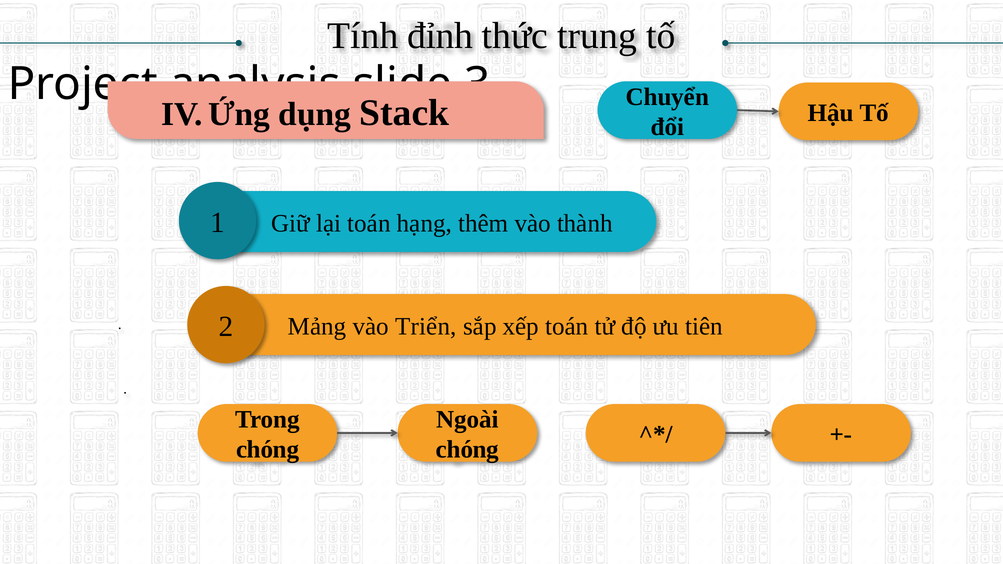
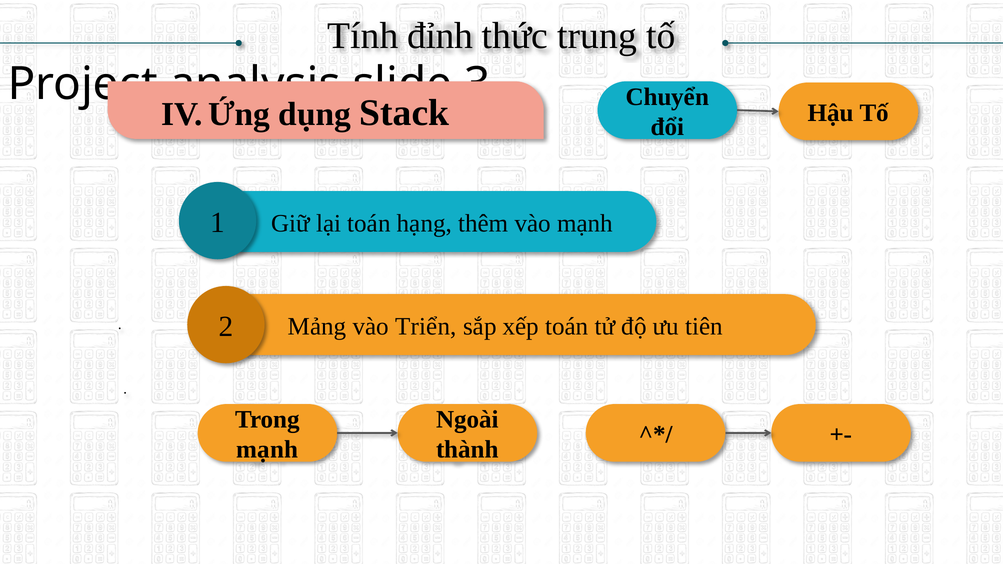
vào thành: thành -> mạnh (585, 223)
chóng: chóng -> mạnh (267, 450)
chóng: chóng -> thành (467, 450)
